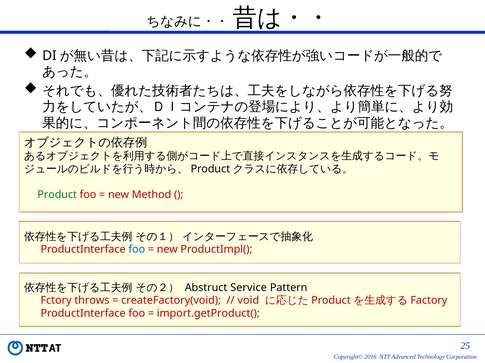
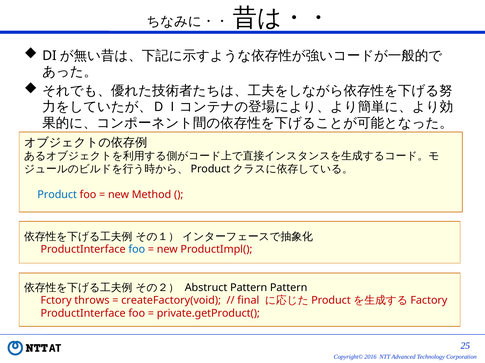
Product colour: green -> blue (57, 195)
Abstruct Service: Service -> Pattern (249, 288)
void: void -> final (248, 301)
import.getProduct(: import.getProduct( -> private.getProduct( (208, 314)
